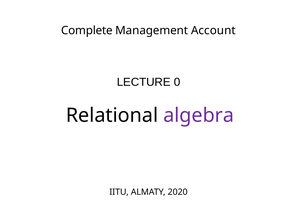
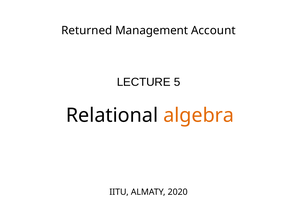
Complete: Complete -> Returned (87, 30)
0: 0 -> 5 (177, 82)
algebra colour: purple -> orange (199, 115)
